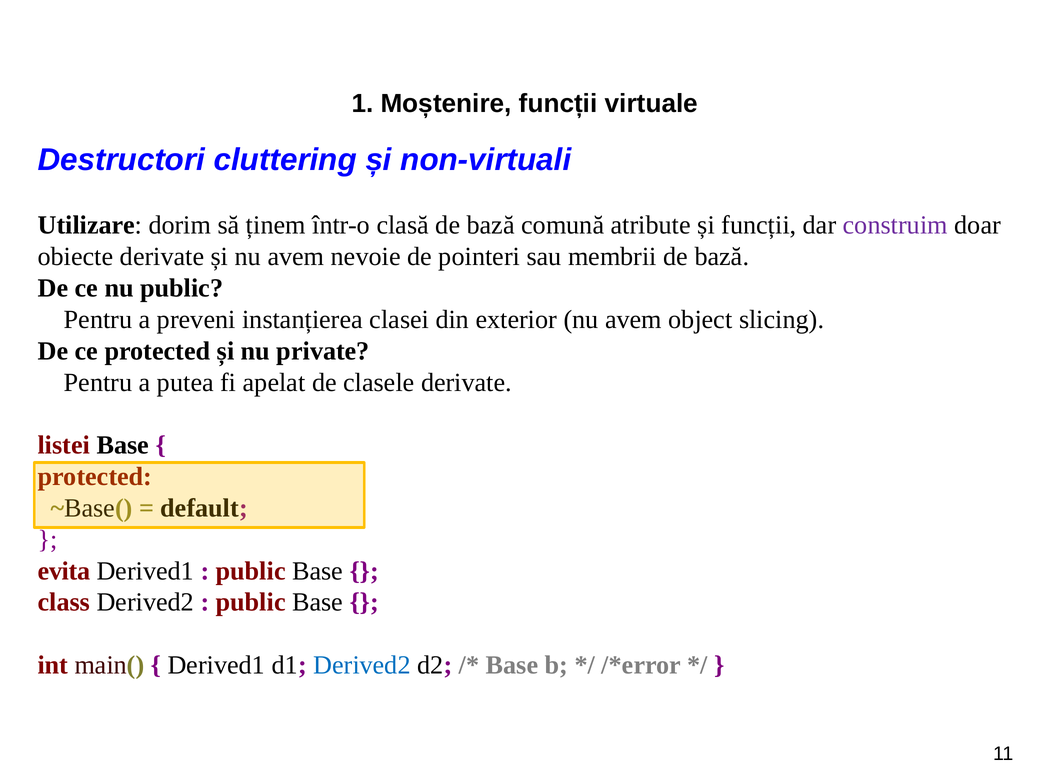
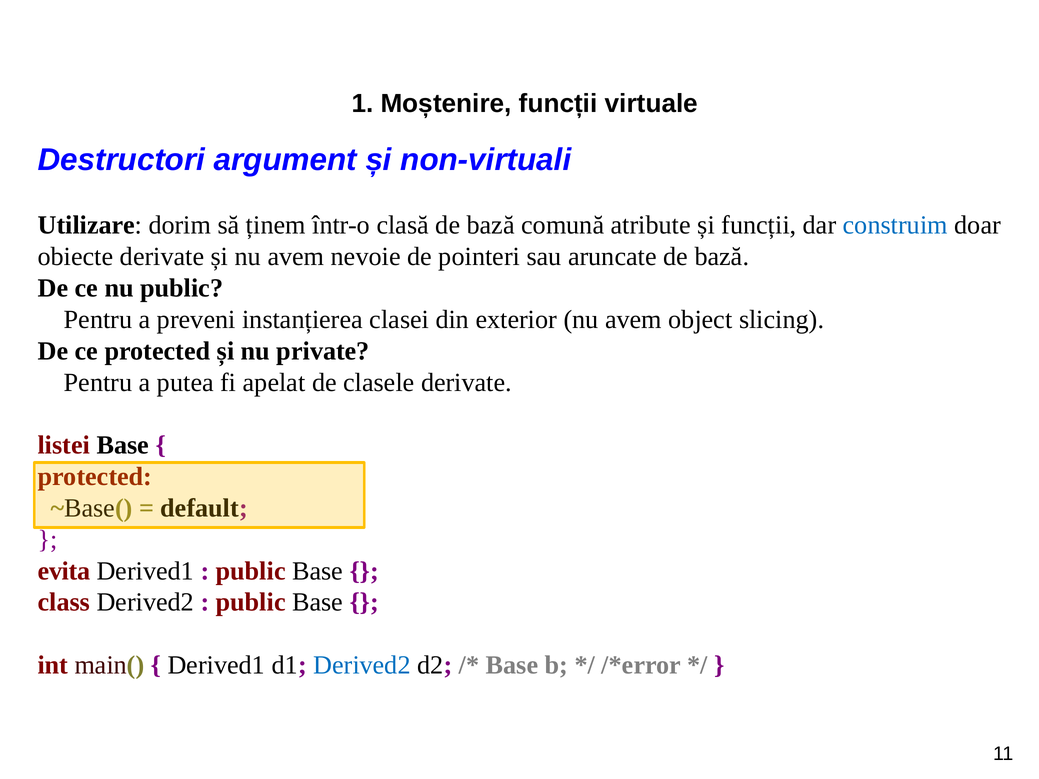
cluttering: cluttering -> argument (285, 160)
construim colour: purple -> blue (895, 225)
membrii: membrii -> aruncate (612, 257)
